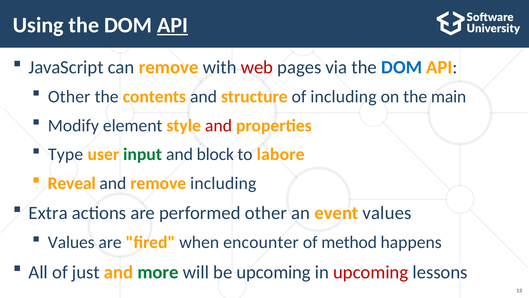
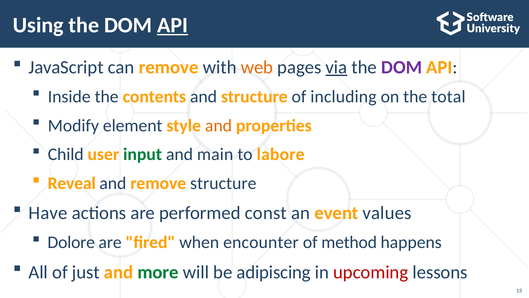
web colour: red -> orange (257, 67)
via underline: none -> present (336, 67)
DOM colour: blue -> purple (402, 67)
Other: Other -> Inside (69, 97)
main: main -> total (448, 97)
and colour: red -> orange (218, 125)
Type: Type -> Child (66, 154)
block: block -> main (215, 154)
remove including: including -> structure (223, 183)
Extra: Extra -> Have (48, 213)
performed other: other -> const (266, 213)
Values: Values -> Dolore (71, 242)
be upcoming: upcoming -> adipiscing (274, 272)
